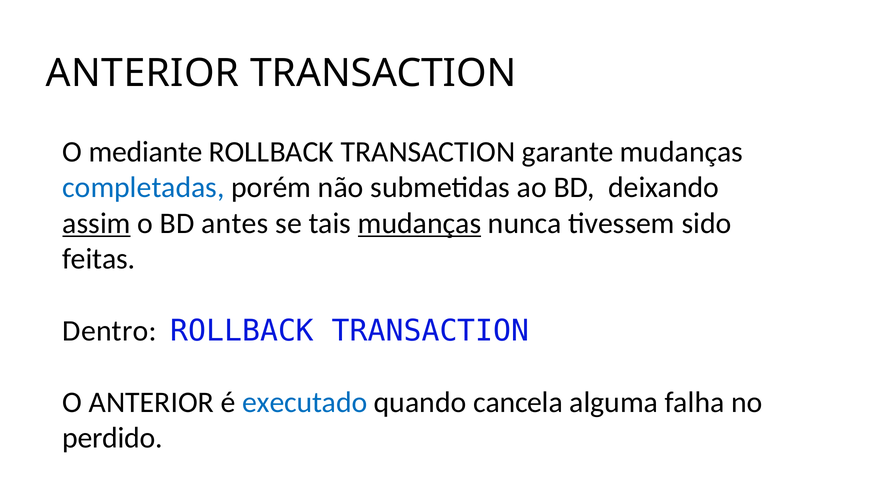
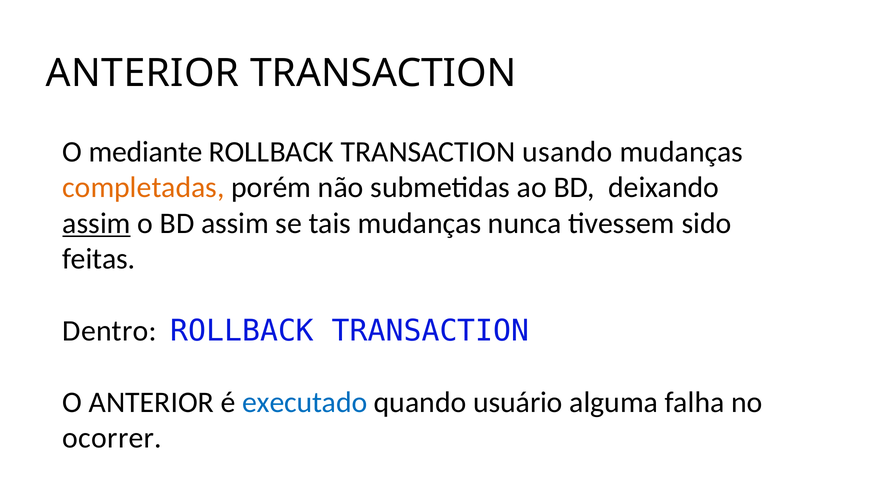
garante: garante -> usando (567, 152)
completadas colour: blue -> orange (143, 188)
BD antes: antes -> assim (235, 223)
mudanças underline: present -> none (420, 223)
cancela: cancela -> usuário (518, 402)
perdido: perdido -> ocorrer (112, 438)
